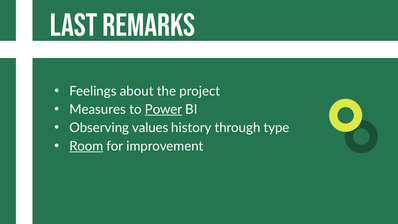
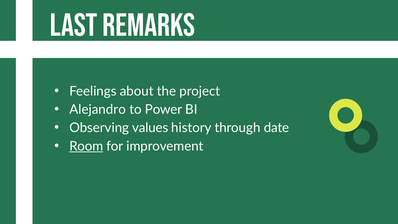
Measures: Measures -> Alejandro (98, 109)
Power underline: present -> none (164, 109)
type: type -> date (276, 128)
